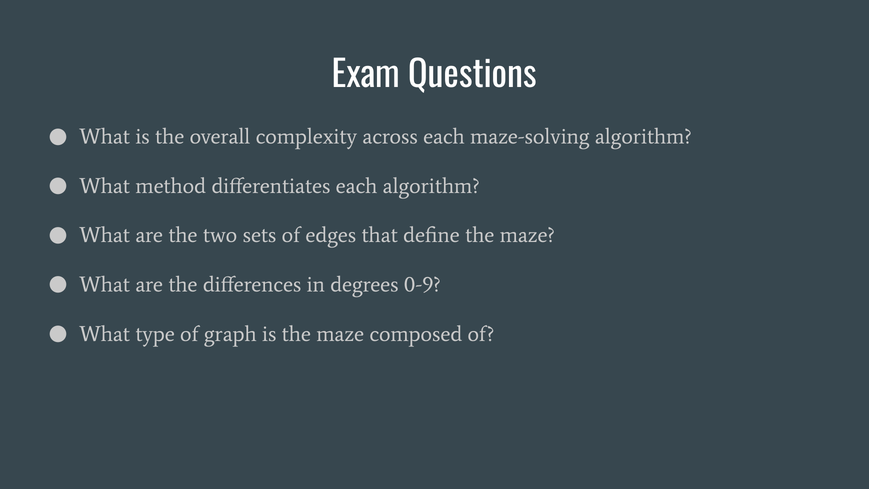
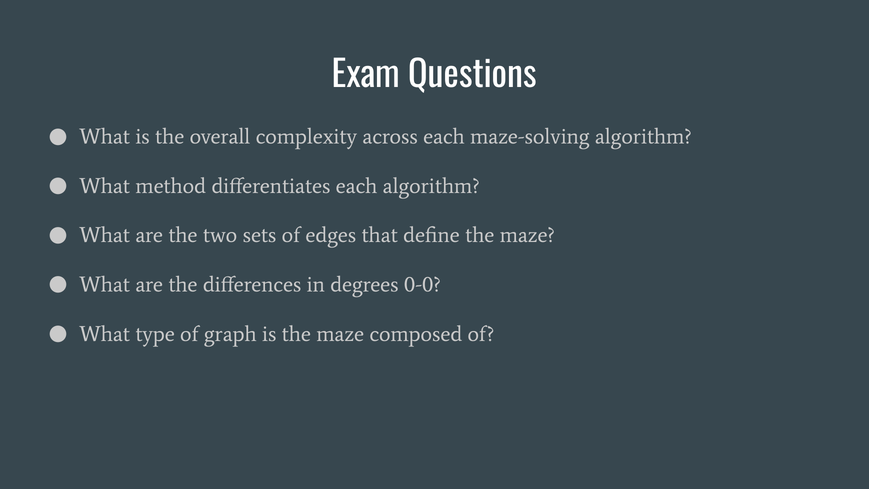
0-9: 0-9 -> 0-0 (422, 284)
